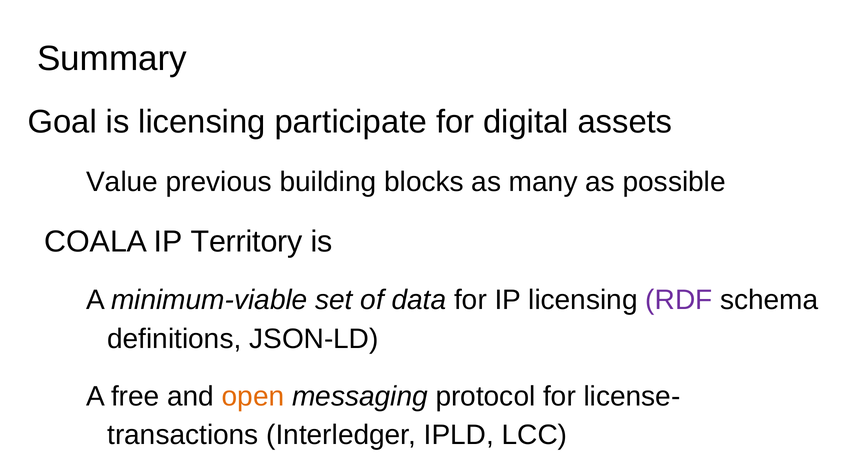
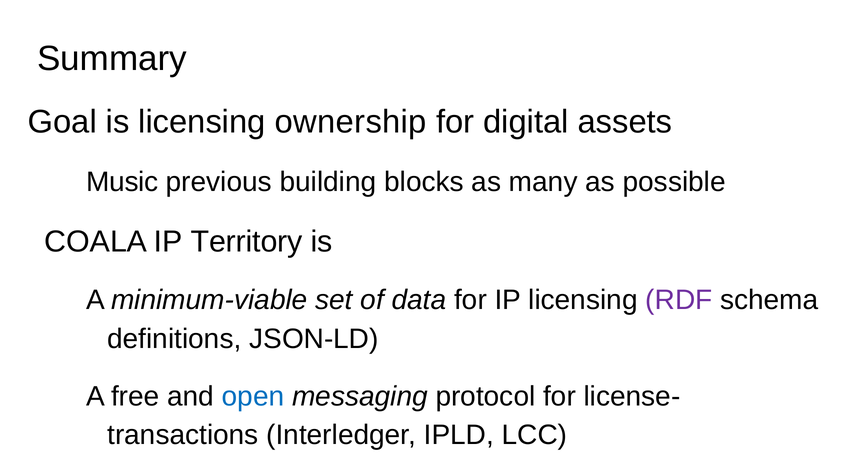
participate: participate -> ownership (351, 122)
Value: Value -> Music (122, 182)
open colour: orange -> blue (253, 396)
